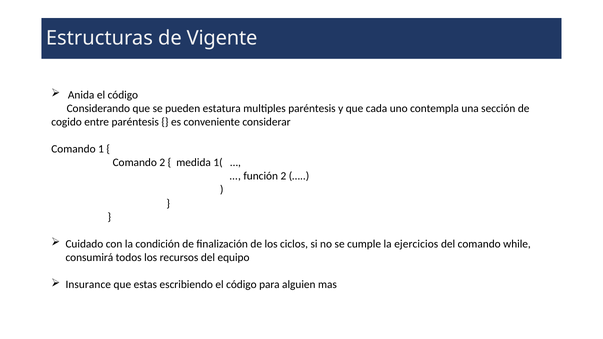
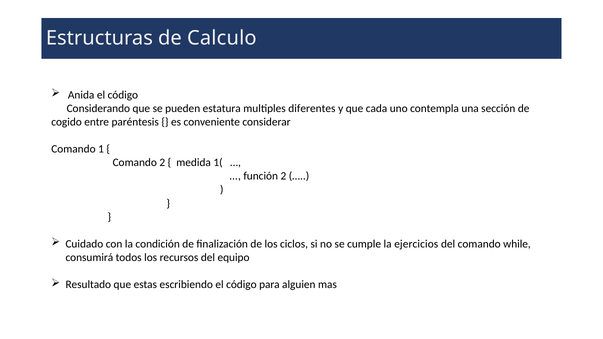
Vigente: Vigente -> Calculo (222, 38)
multiples paréntesis: paréntesis -> diferentes (312, 108)
Insurance: Insurance -> Resultado (88, 285)
